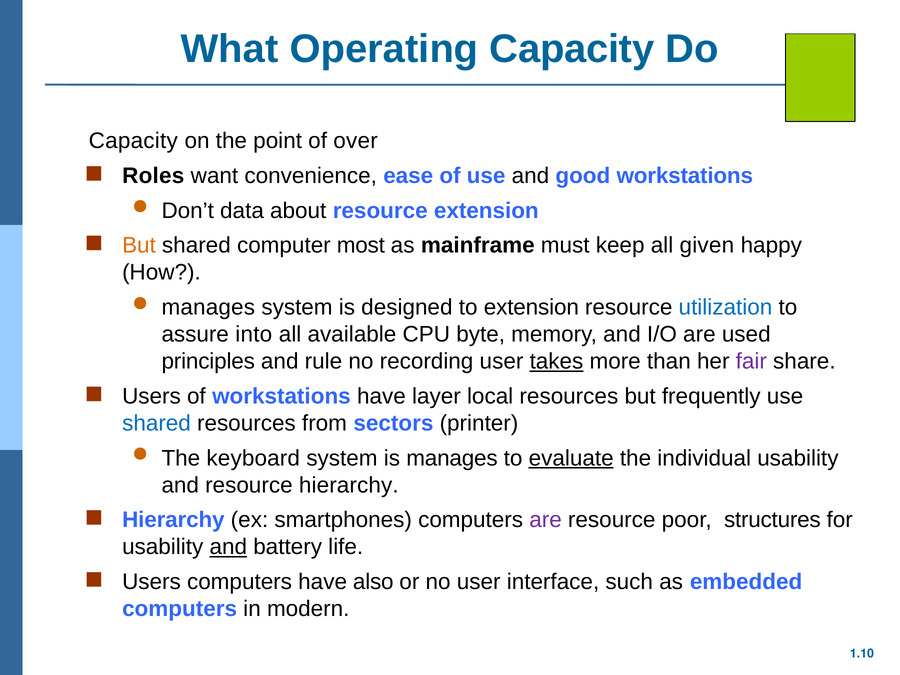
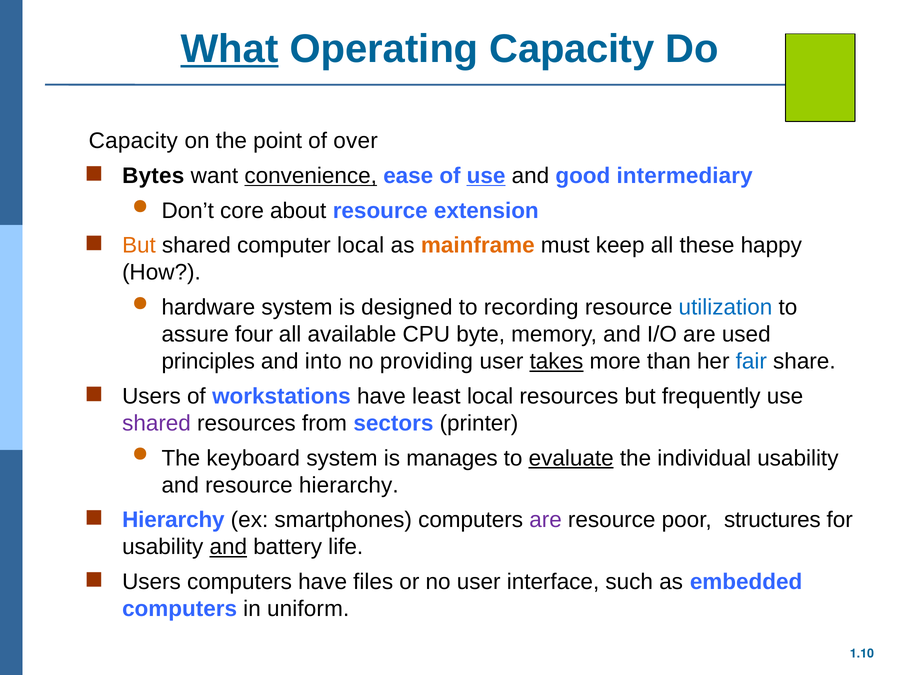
What underline: none -> present (230, 49)
Roles: Roles -> Bytes (153, 176)
convenience underline: none -> present (311, 176)
use underline: none -> present (486, 176)
good workstations: workstations -> intermediary (685, 176)
data: data -> core (242, 211)
computer most: most -> local (361, 246)
mainframe colour: black -> orange (478, 246)
given: given -> these (707, 246)
manages: manages -> hardware (208, 307)
to extension: extension -> recording (531, 307)
into: into -> four (254, 334)
rule: rule -> into (323, 361)
recording: recording -> providing (426, 361)
fair colour: purple -> blue (751, 361)
layer: layer -> least (436, 396)
shared colour: blue -> purple (157, 423)
also: also -> files (373, 582)
modern: modern -> uniform (308, 609)
